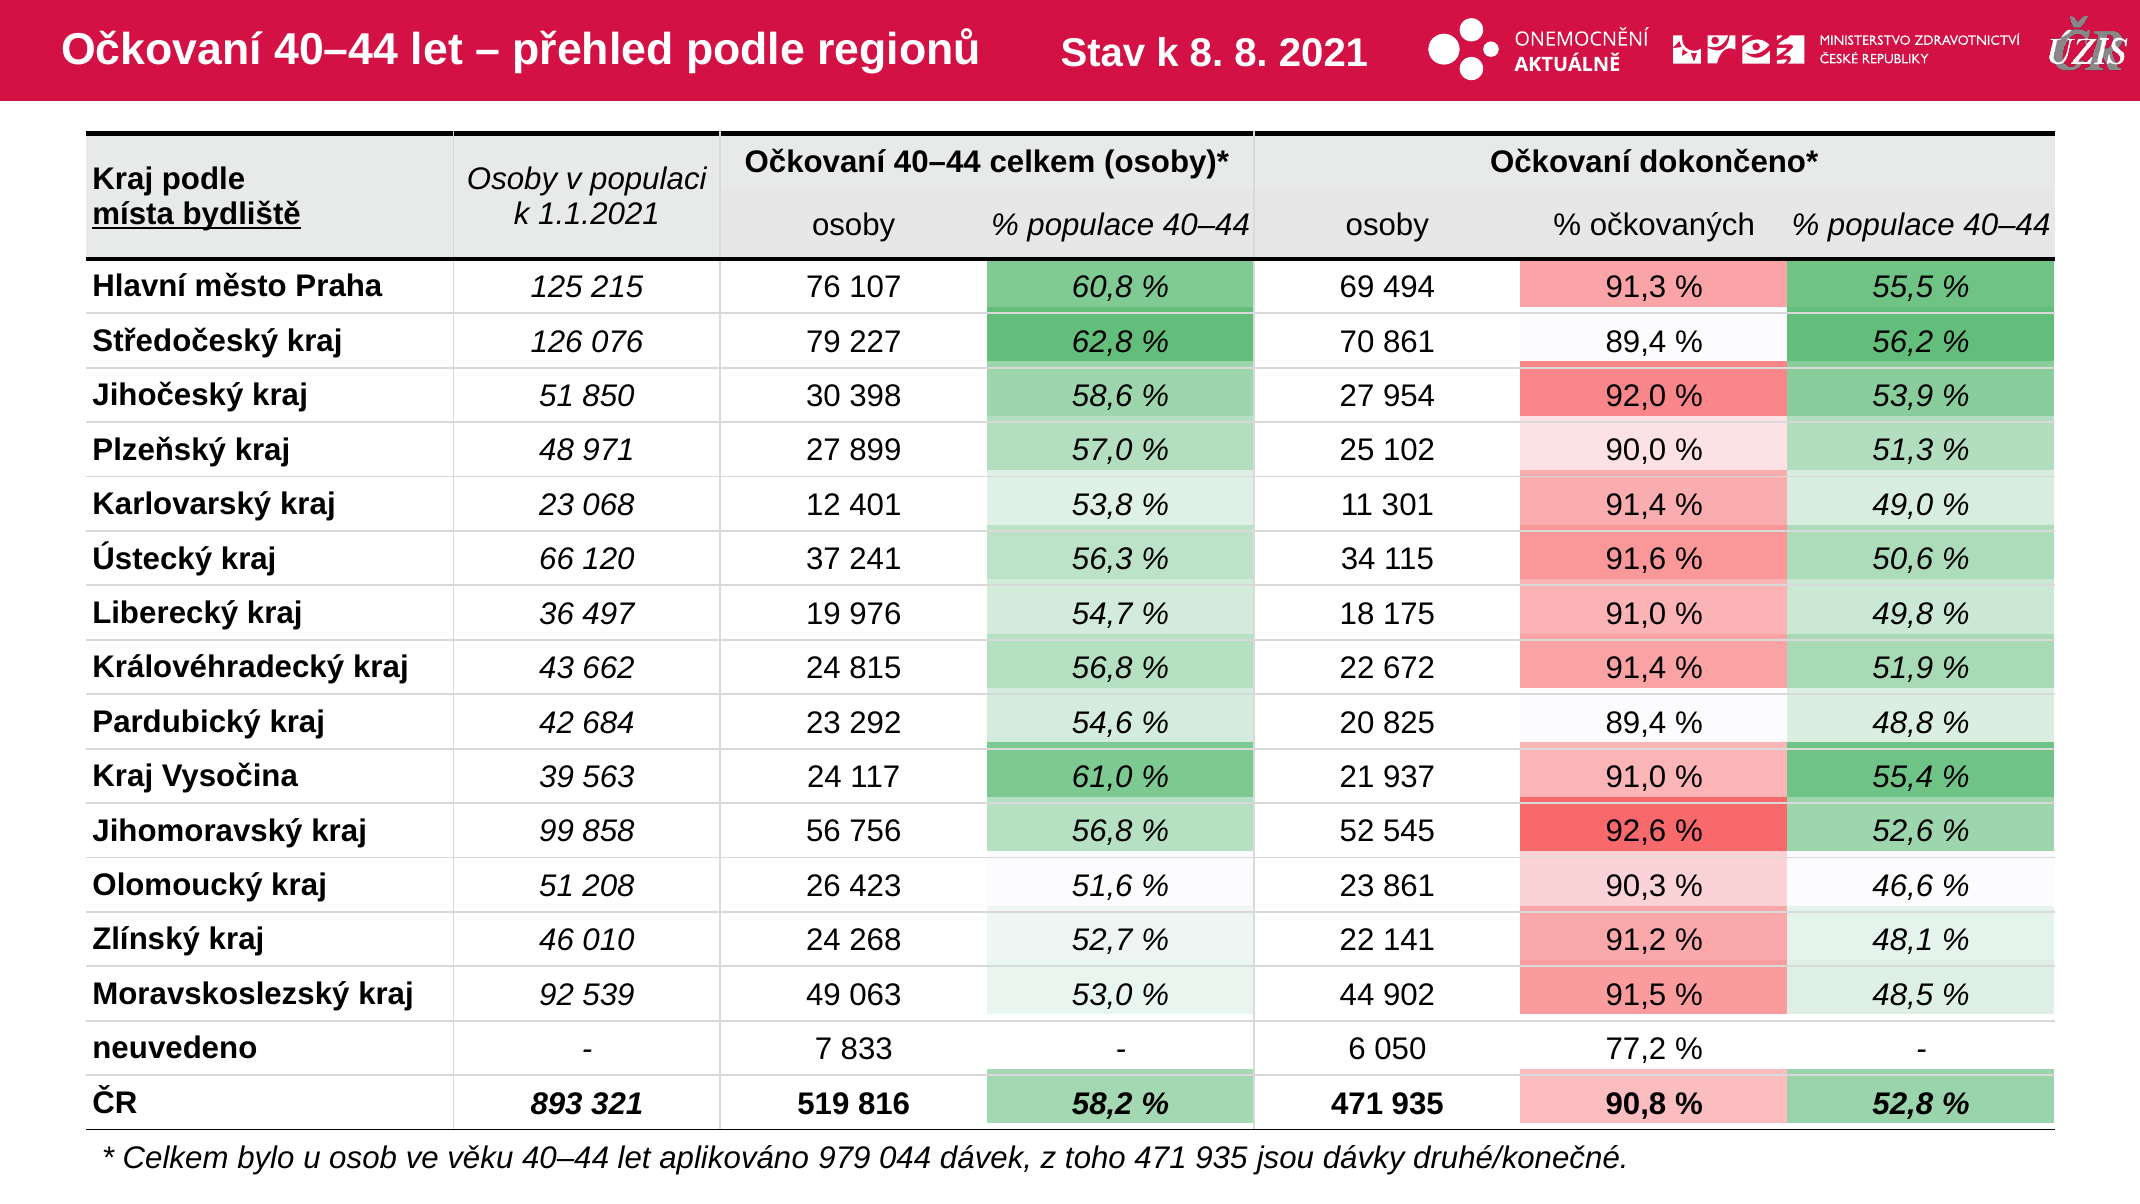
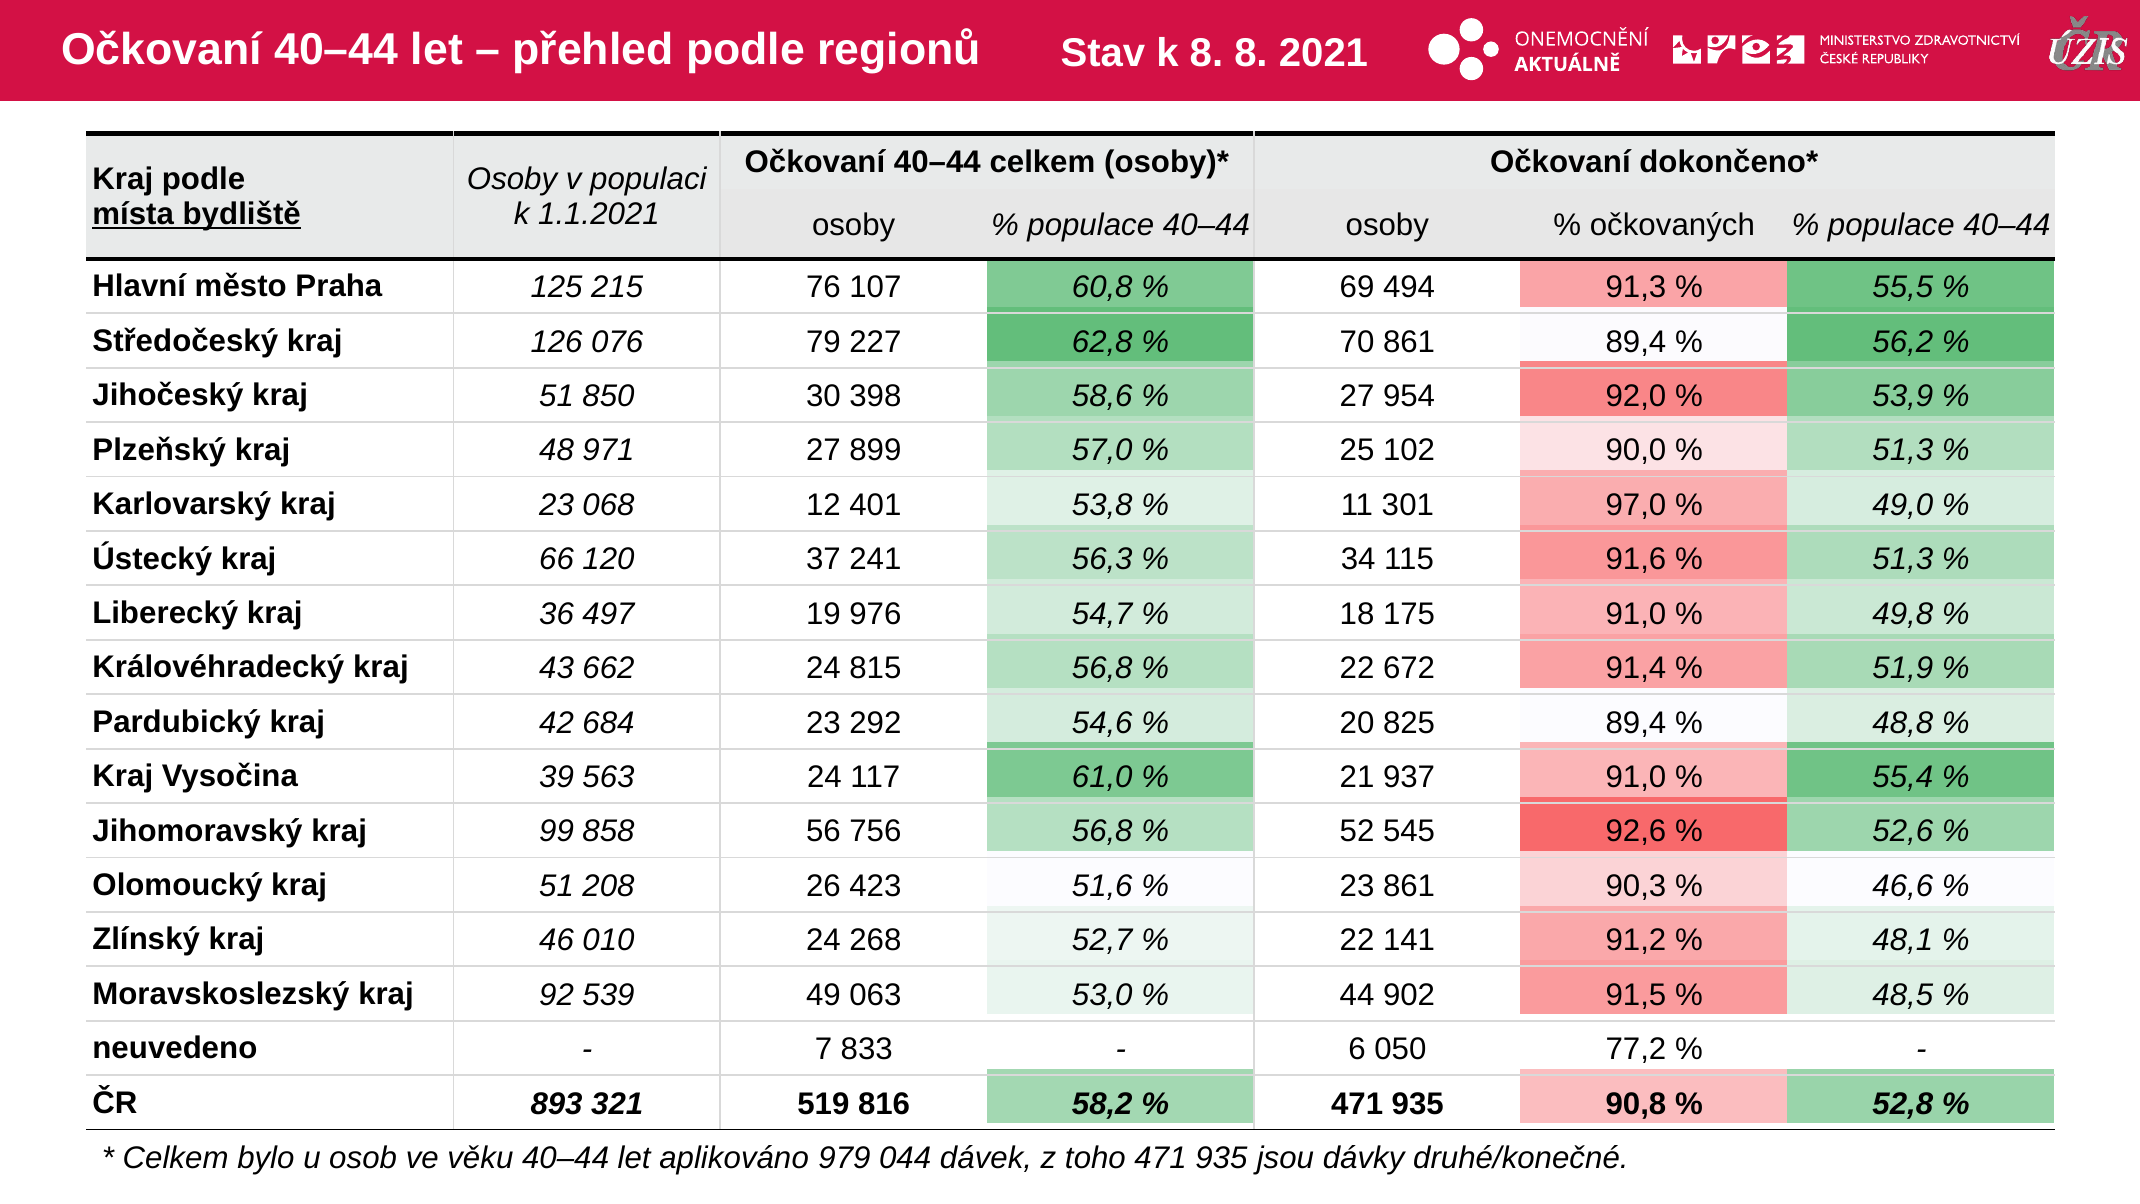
301 91,4: 91,4 -> 97,0 (1636, 505)
50,6: 50,6 -> 51,3 (1903, 559)
